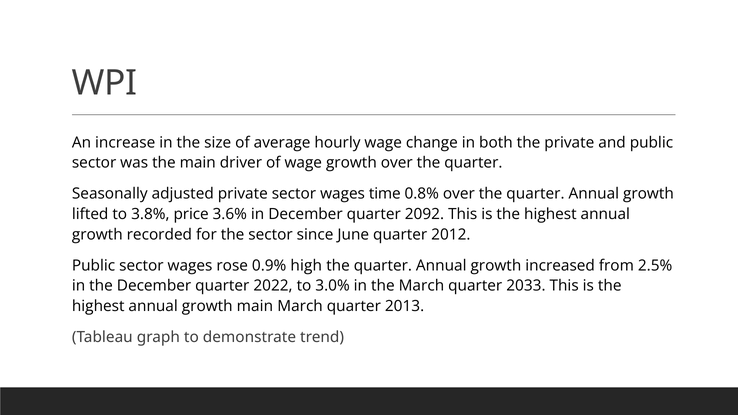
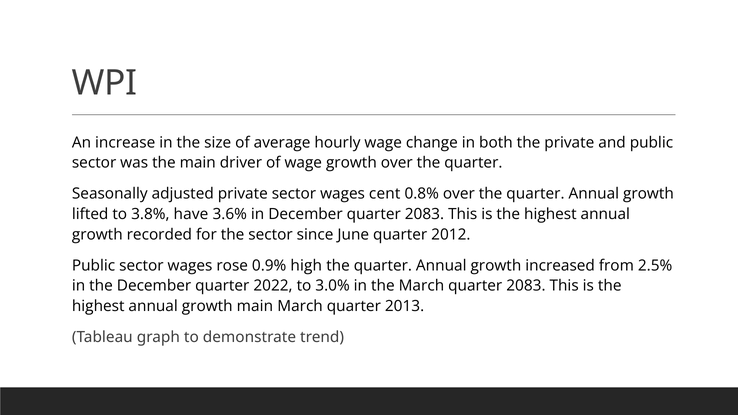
time: time -> cent (385, 194)
price: price -> have (191, 214)
December quarter 2092: 2092 -> 2083 (424, 214)
March quarter 2033: 2033 -> 2083 (526, 286)
